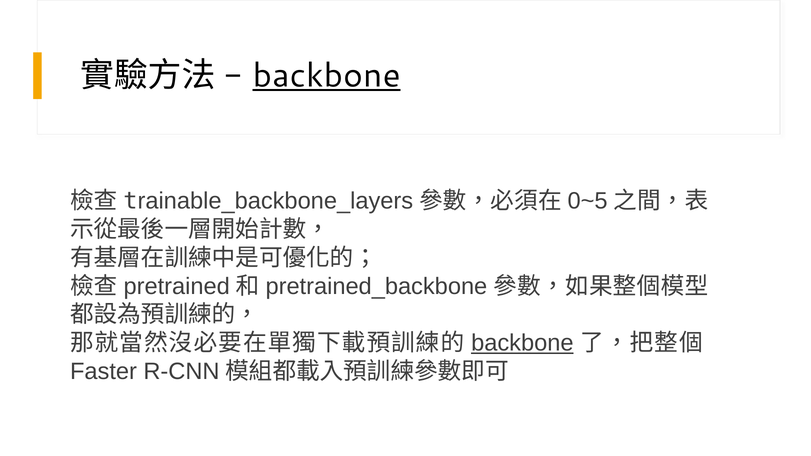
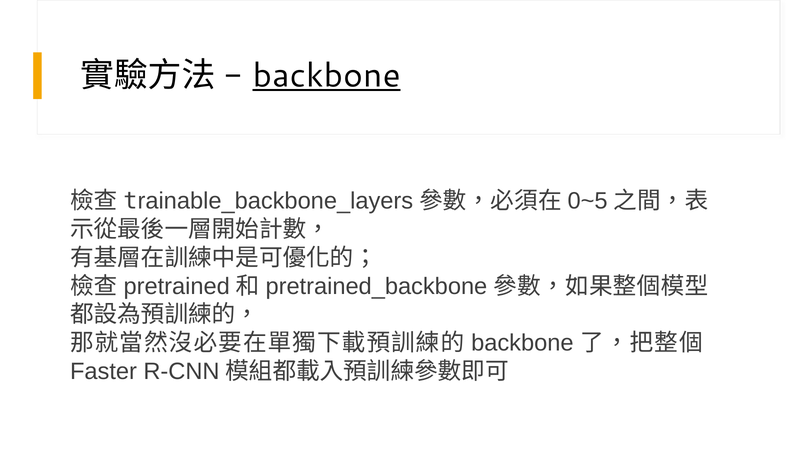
backbone underline: present -> none (522, 343)
